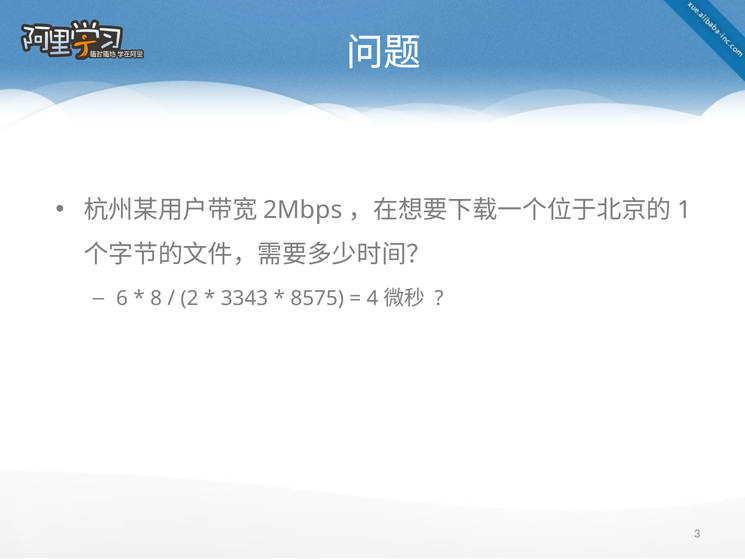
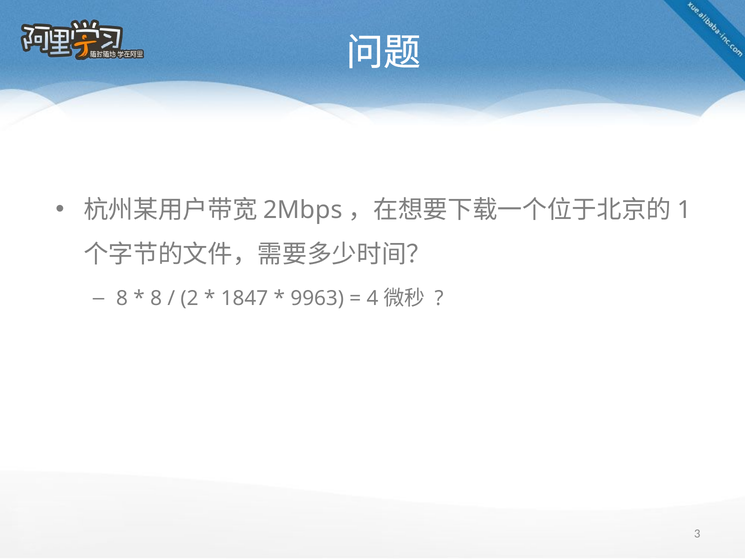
6: 6 -> 8 (122, 298)
3343: 3343 -> 1847 (244, 298)
8575: 8575 -> 9963 (317, 298)
